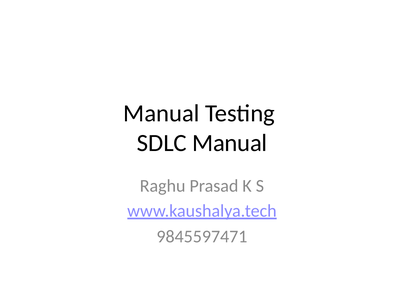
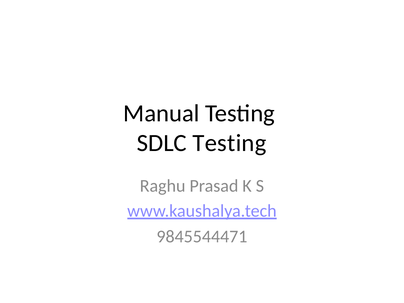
SDLC Manual: Manual -> Testing (229, 143)
9845597471: 9845597471 -> 9845544471 (202, 236)
